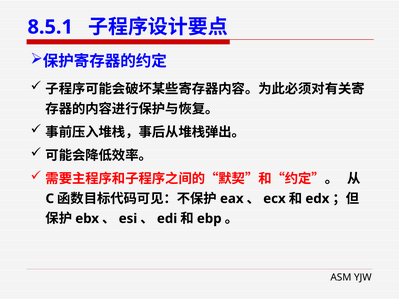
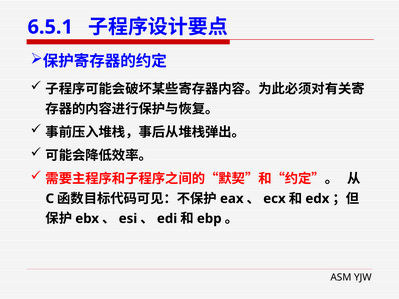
8.5.1: 8.5.1 -> 6.5.1 (50, 27)
